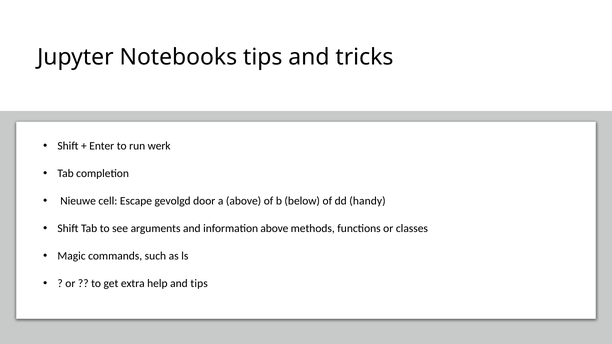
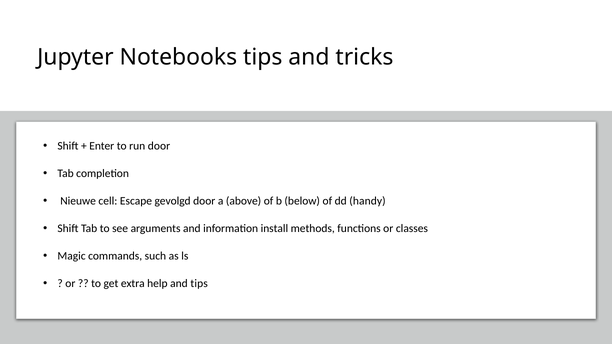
run werk: werk -> door (159, 146)
information above: above -> install (274, 229)
